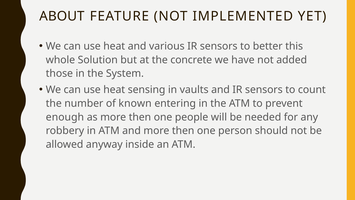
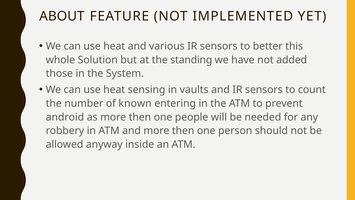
concrete: concrete -> standing (191, 60)
enough: enough -> android (65, 117)
